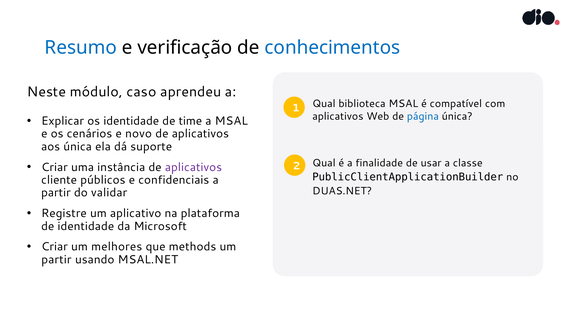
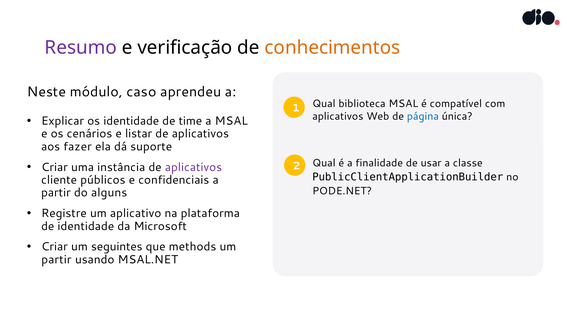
Resumo colour: blue -> purple (81, 48)
conhecimentos colour: blue -> orange (332, 48)
novo: novo -> listar (139, 134)
aos única: única -> fazer (78, 146)
DUAS.NET: DUAS.NET -> PODE.NET (342, 191)
validar: validar -> alguns (109, 193)
melhores: melhores -> seguintes (117, 247)
